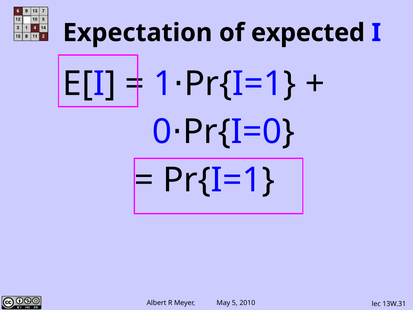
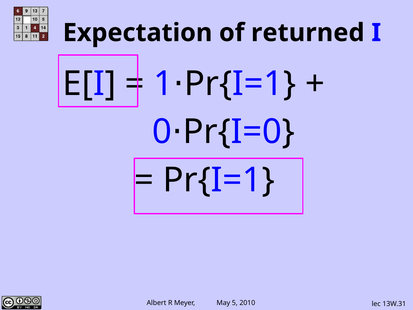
expected: expected -> returned (308, 33)
